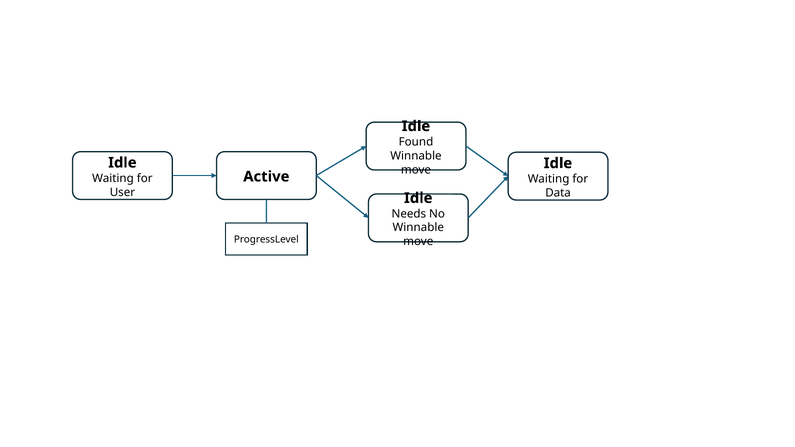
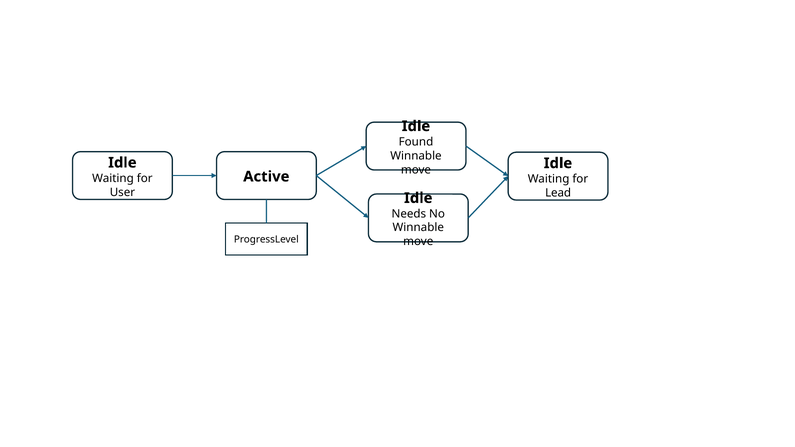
Data: Data -> Lead (558, 193)
